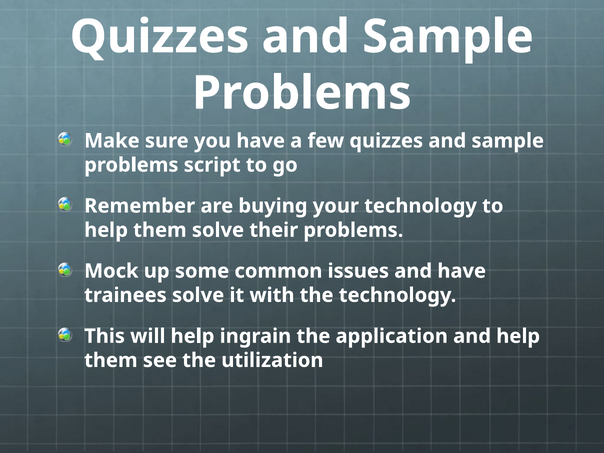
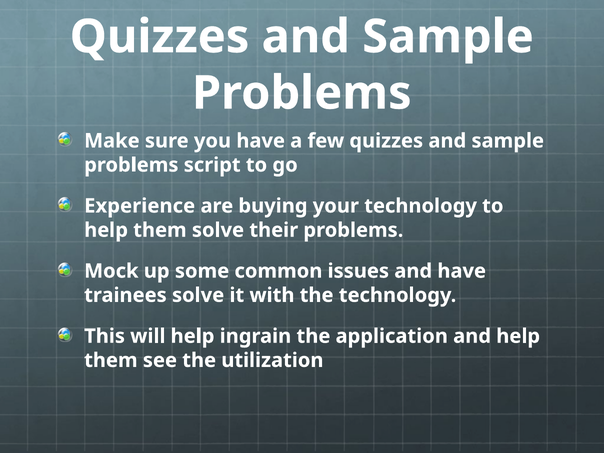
Remember: Remember -> Experience (140, 206)
